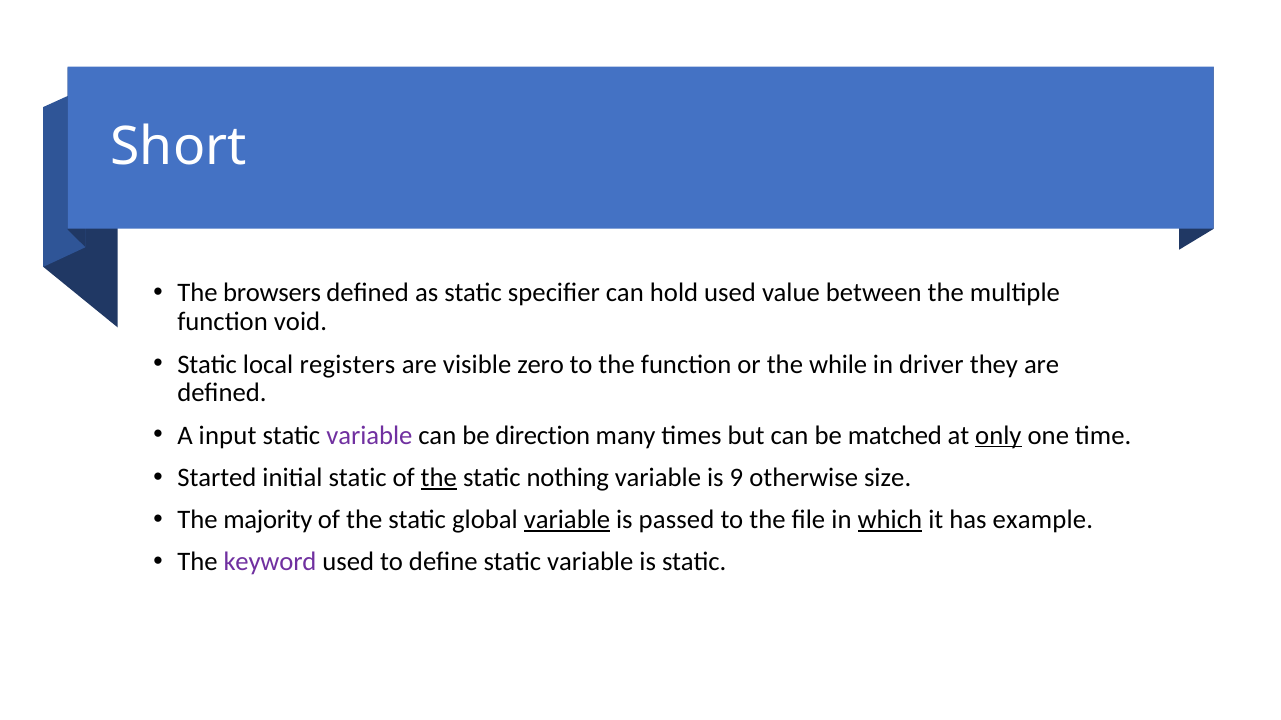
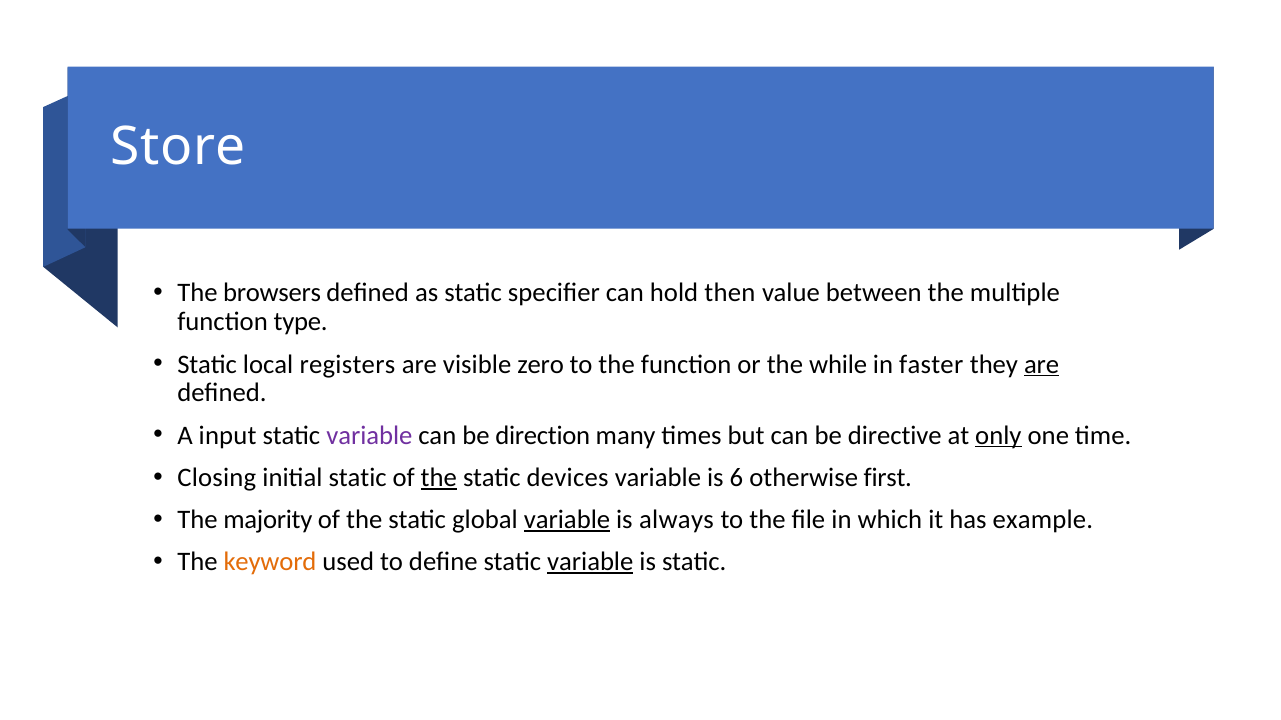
Short: Short -> Store (178, 147)
hold used: used -> then (730, 293)
void: void -> type (301, 322)
driver: driver -> faster (931, 364)
are underline: none -> present (1042, 364)
matched: matched -> directive (895, 436)
Started: Started -> Closing (217, 478)
nothing: nothing -> devices (568, 478)
9: 9 -> 6 (736, 478)
size: size -> first (888, 478)
passed: passed -> always (676, 520)
which underline: present -> none (890, 520)
keyword colour: purple -> orange (270, 562)
variable underline: none -> present (590, 562)
